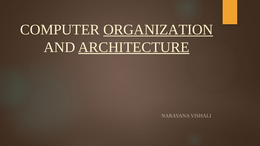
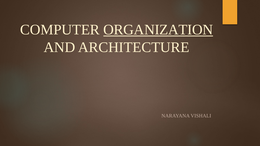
ARCHITECTURE underline: present -> none (134, 47)
